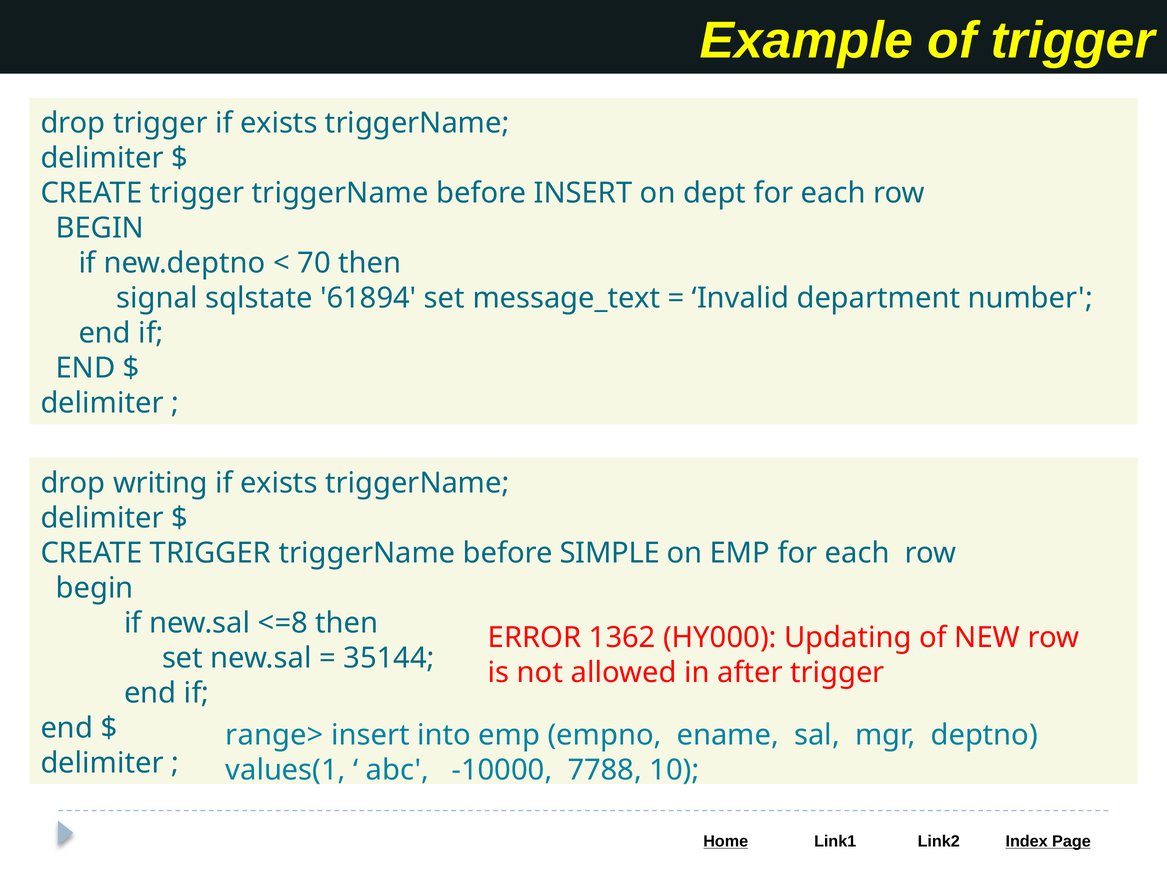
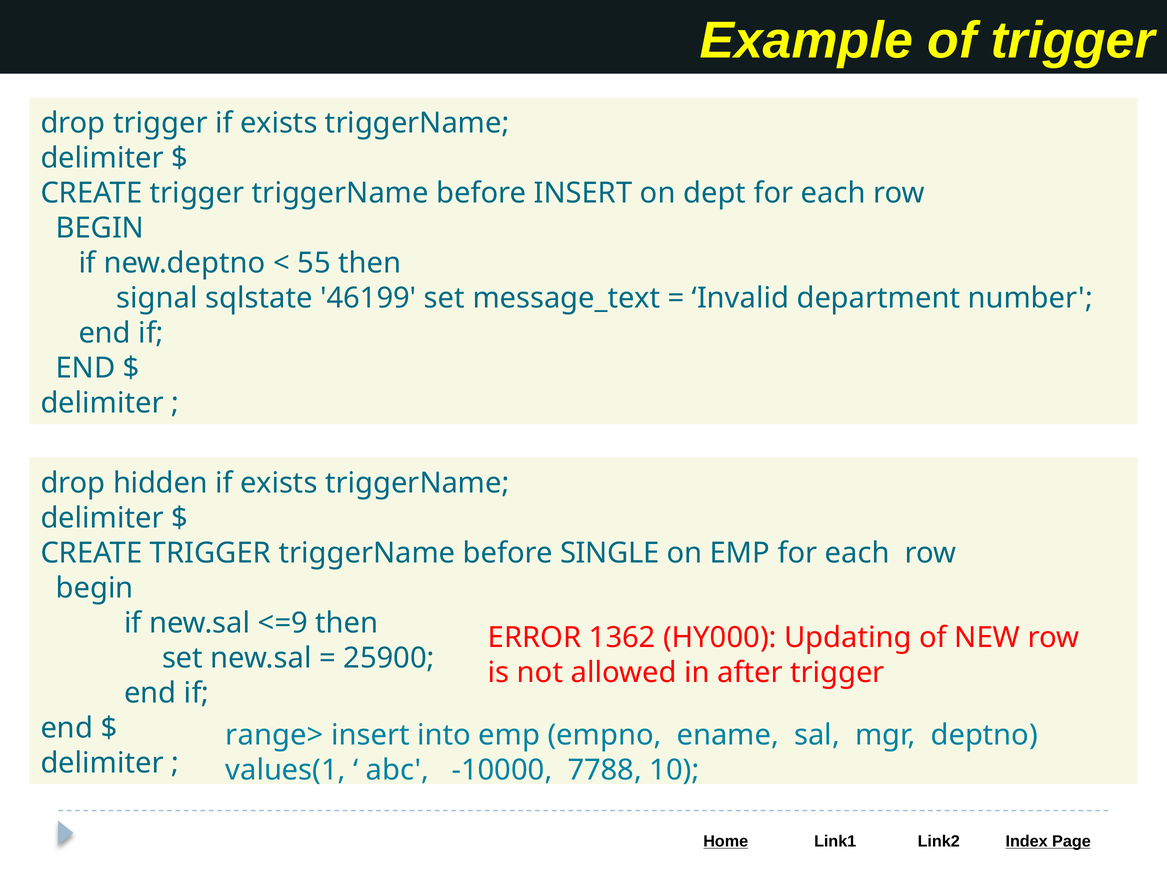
70: 70 -> 55 (314, 263)
61894: 61894 -> 46199 (368, 298)
writing: writing -> hidden (161, 483)
SIMPLE: SIMPLE -> SINGLE (610, 553)
<=8: <=8 -> <=9 (283, 623)
35144: 35144 -> 25900 (389, 658)
